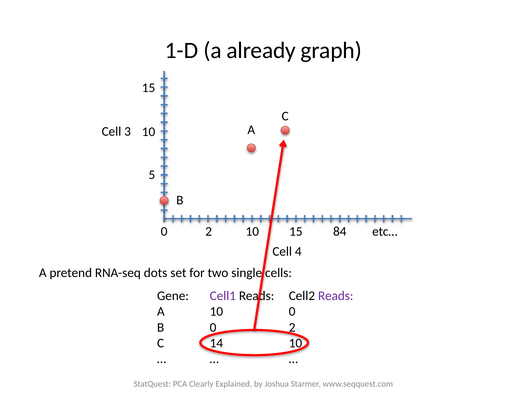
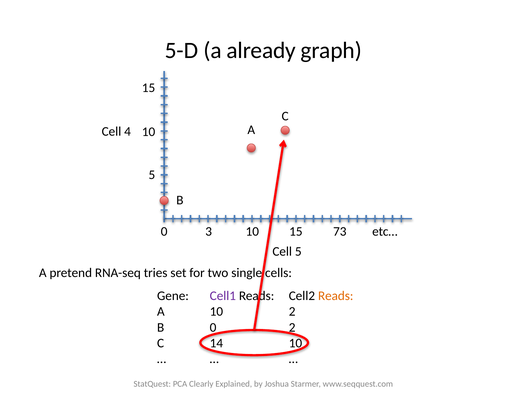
1-D: 1-D -> 5-D (181, 50)
3: 3 -> 4 (128, 132)
2: 2 -> 3 (209, 232)
84: 84 -> 73 (340, 232)
Cell 4: 4 -> 5 (298, 252)
dots: dots -> tries (156, 273)
Reads colour: purple -> orange (336, 296)
10 0: 0 -> 2 (292, 312)
